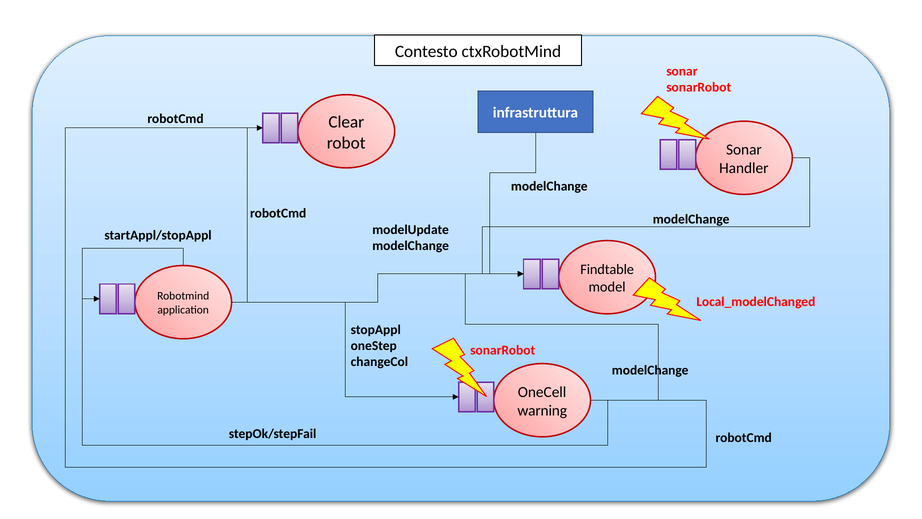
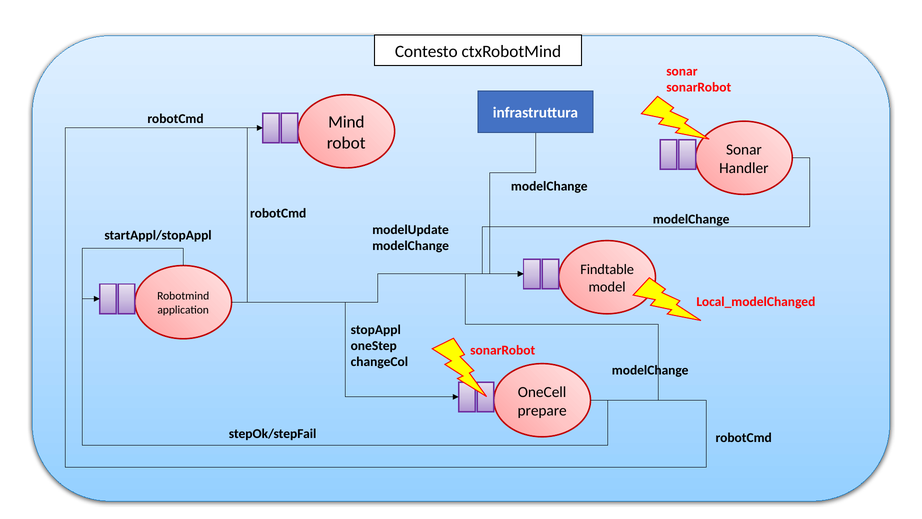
Clear: Clear -> Mind (346, 122)
warning: warning -> prepare (542, 410)
